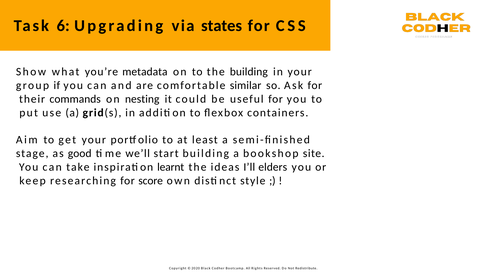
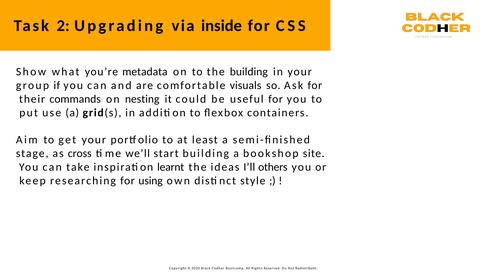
6: 6 -> 2 (63, 26)
states: states -> inside (222, 26)
similar: similar -> visuals (246, 86)
good: good -> cross (80, 154)
elders: elders -> others (273, 167)
score: score -> using (151, 181)
